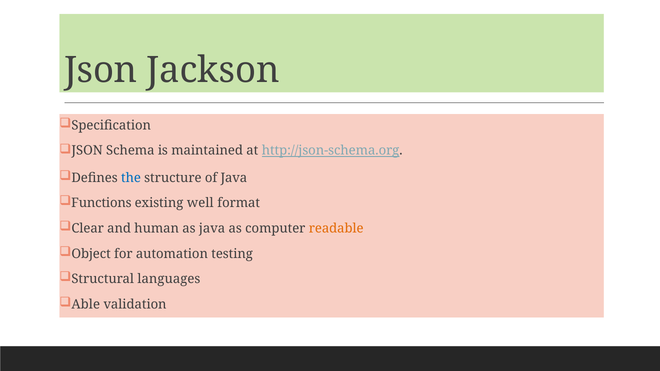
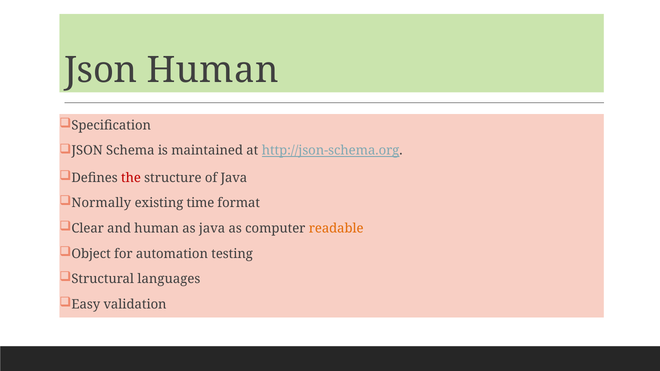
Json Jackson: Jackson -> Human (213, 70)
the colour: blue -> red (131, 178)
Functions: Functions -> Normally (101, 203)
well: well -> time (200, 203)
Able: Able -> Easy (86, 304)
